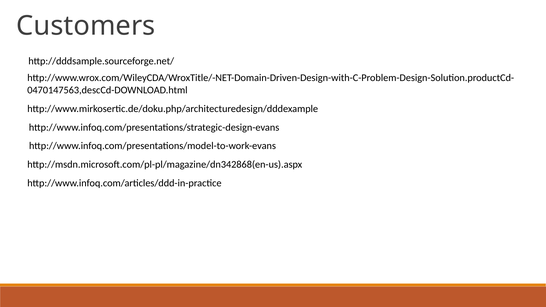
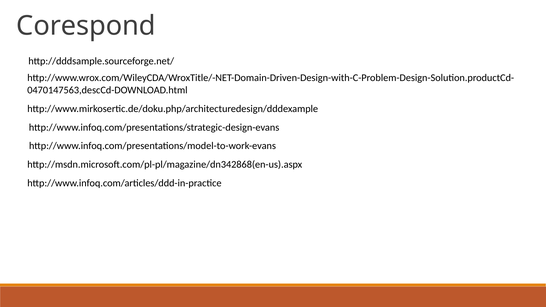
Customers: Customers -> Corespond (86, 26)
